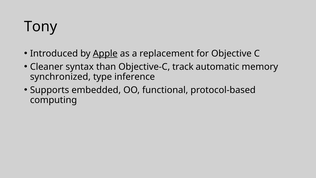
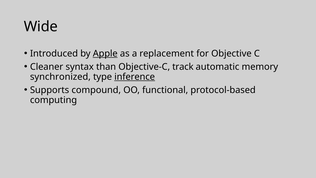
Tony: Tony -> Wide (41, 27)
inference underline: none -> present (135, 77)
embedded: embedded -> compound (96, 90)
